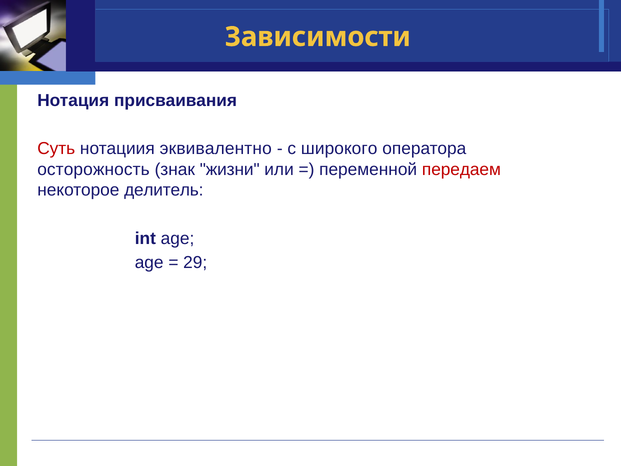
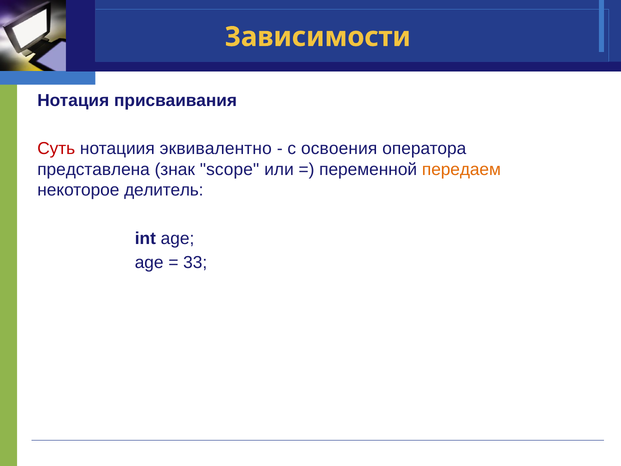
широкого: широкого -> освоения (339, 149)
осторожность: осторожность -> представлена (94, 169)
жизни: жизни -> scope (230, 169)
передаем colour: red -> orange (461, 169)
29: 29 -> 33 (195, 263)
